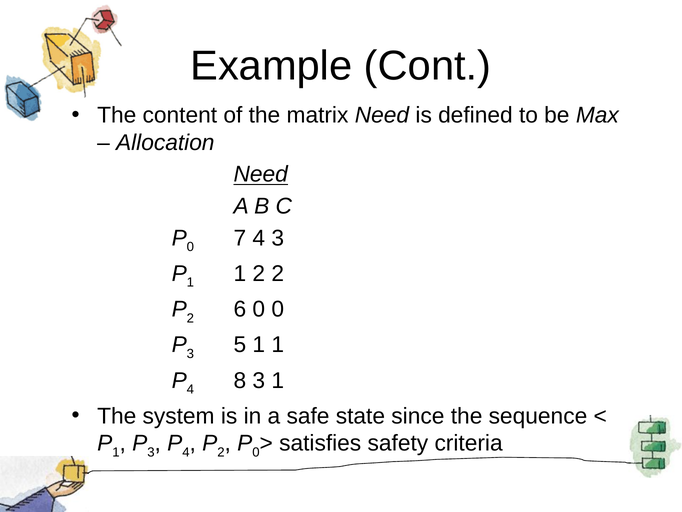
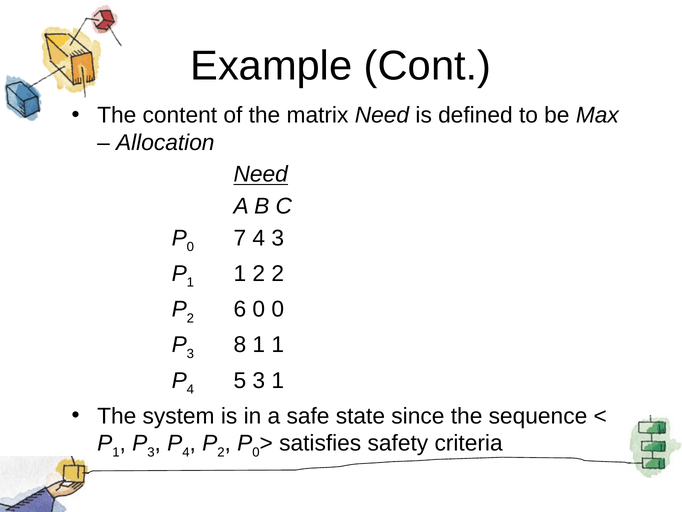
5: 5 -> 8 (240, 345)
8: 8 -> 5 (240, 380)
